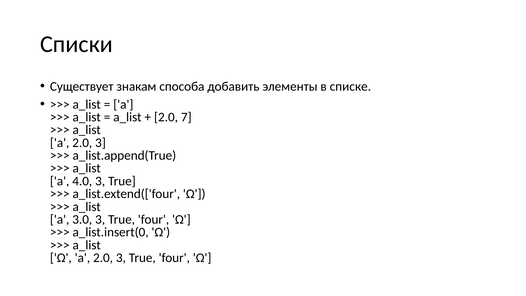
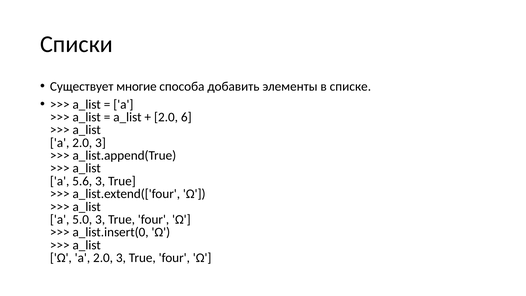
знакам: знакам -> многие (136, 87)
7: 7 -> 6 (186, 117)
4.0: 4.0 -> 5.6 (82, 181)
3.0: 3.0 -> 5.0 (82, 219)
